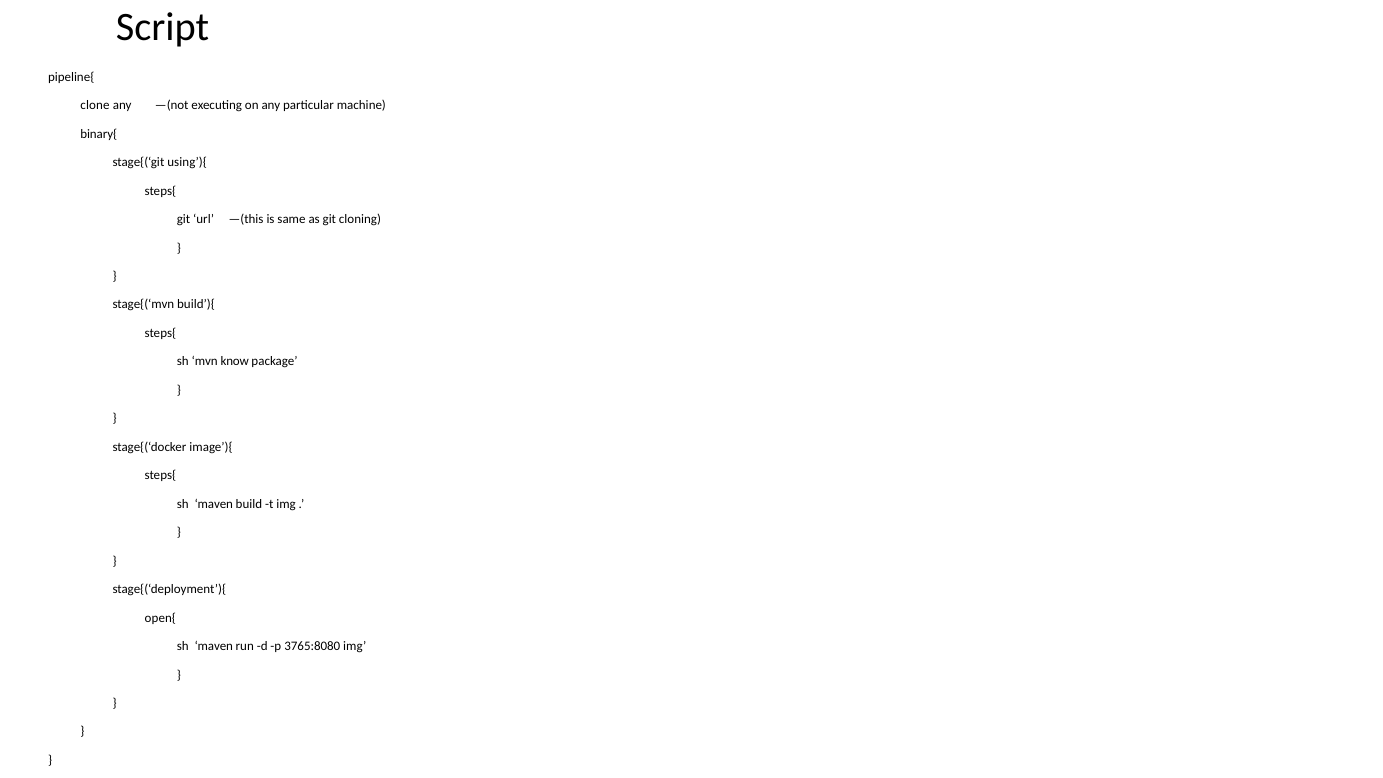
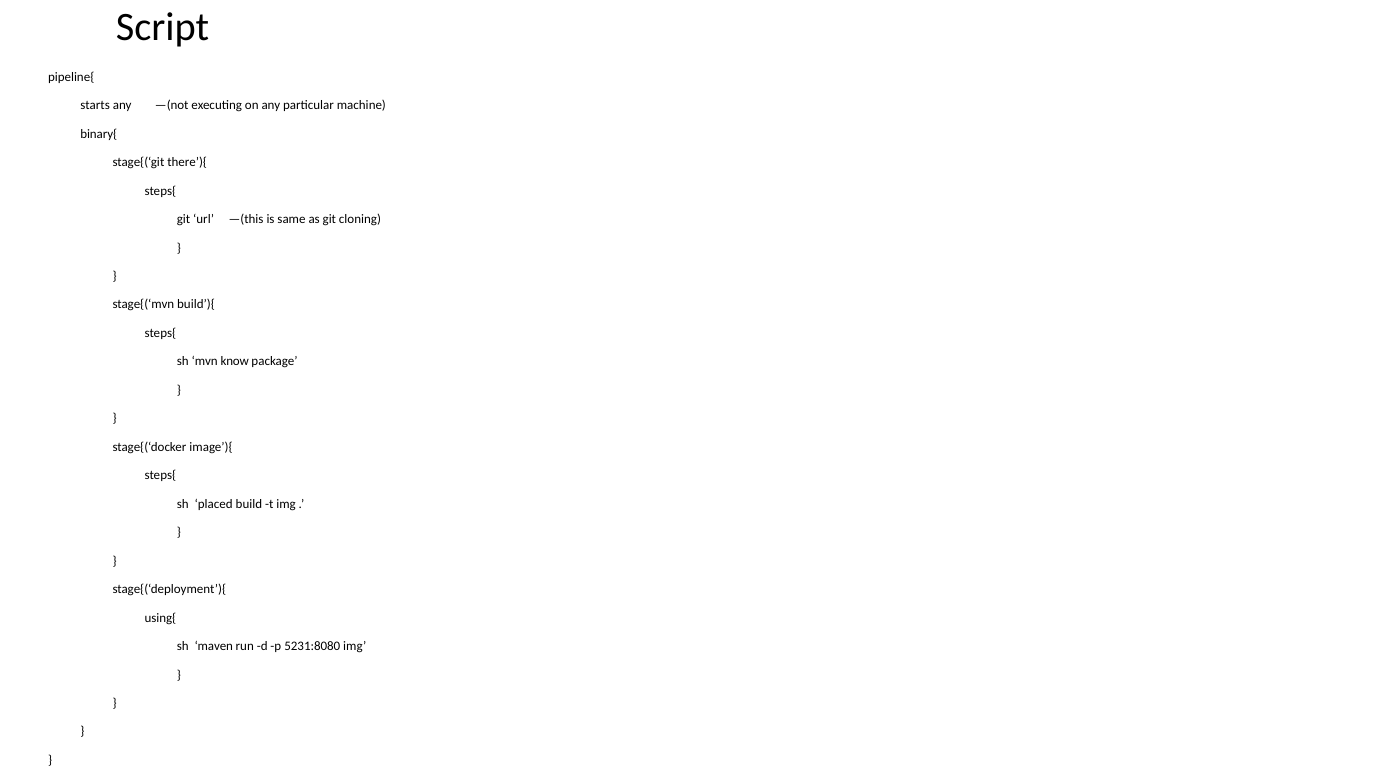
clone: clone -> starts (95, 105)
using’){: using’){ -> there’){ (187, 162)
maven: maven -> placed (214, 504)
open{: open{ -> using{ (160, 618)
3765:8080: 3765:8080 -> 5231:8080 (312, 646)
